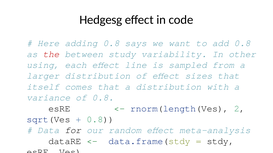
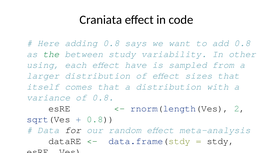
Hedgesg: Hedgesg -> Craniata (101, 20)
the colour: red -> green (51, 54)
line: line -> have (136, 65)
